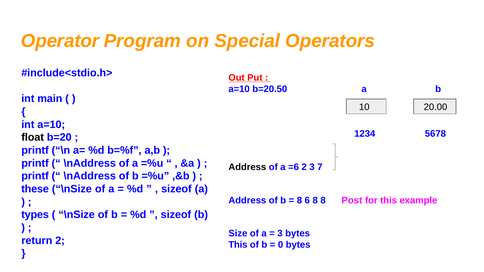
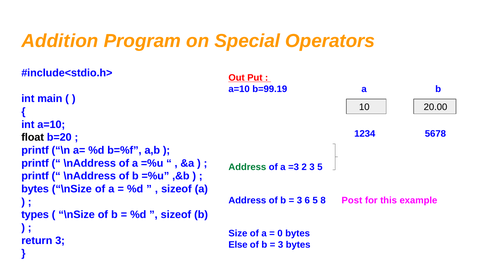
Operator: Operator -> Addition (60, 41)
b=20.50: b=20.50 -> b=99.19 (270, 89)
Address colour: black -> green (247, 167)
=6: =6 -> =3 (294, 167)
3 7: 7 -> 5 (320, 167)
these: these -> bytes (35, 189)
8: 8 -> 3 (299, 200)
6 8: 8 -> 5 (315, 200)
3: 3 -> 0 (280, 234)
return 2: 2 -> 3 (60, 241)
This: This -> Else (238, 245)
0: 0 -> 3 (281, 245)
